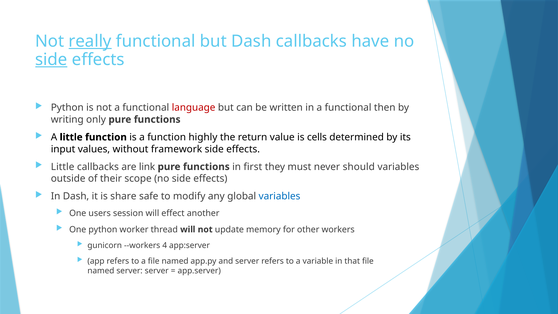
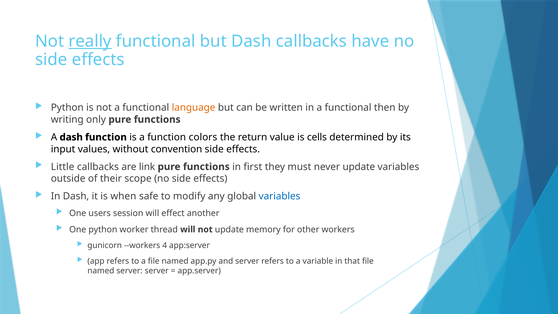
side underline: present -> none (51, 59)
language colour: red -> orange (194, 108)
A little: little -> dash (71, 137)
highly: highly -> colors (203, 137)
framework: framework -> convention (177, 149)
never should: should -> update (359, 167)
share: share -> when (123, 196)
